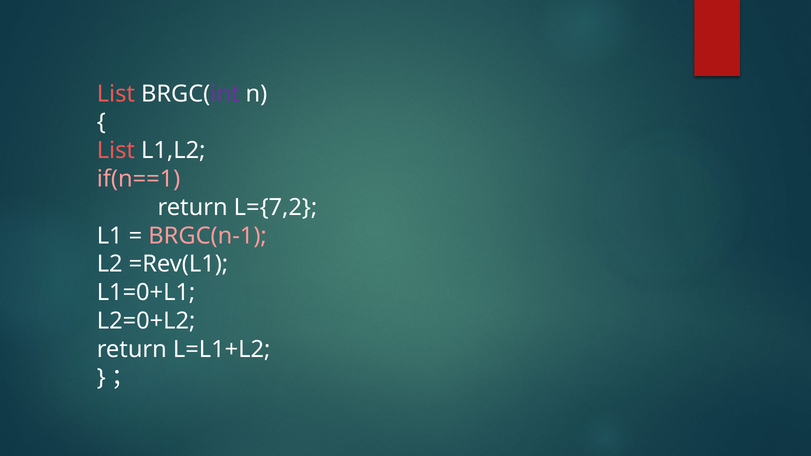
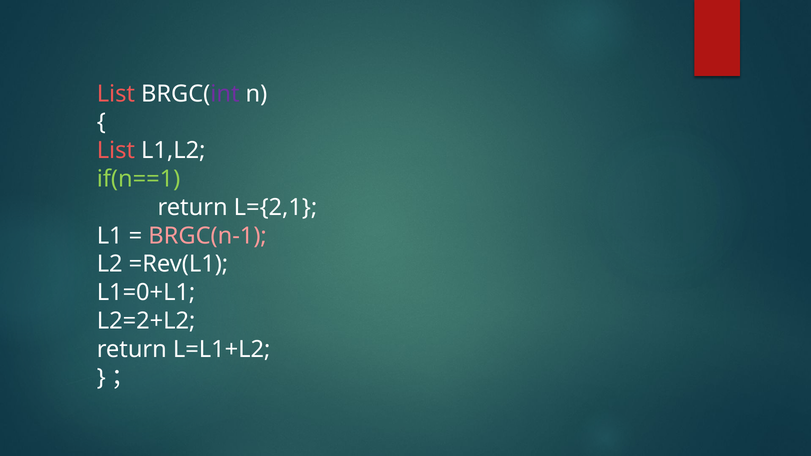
if(n==1 colour: pink -> light green (139, 179)
L={7,2: L={7,2 -> L={2,1 (276, 207)
L2=0+L2: L2=0+L2 -> L2=2+L2 (146, 321)
